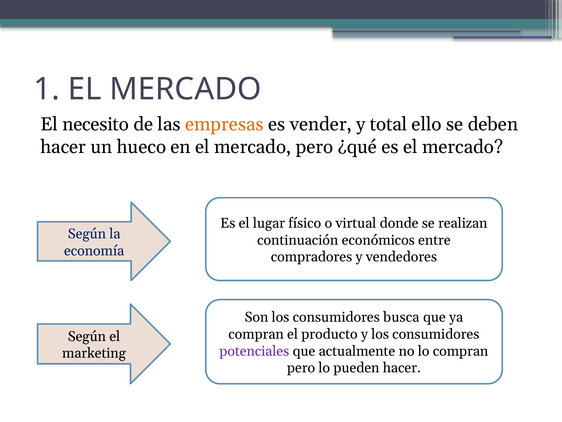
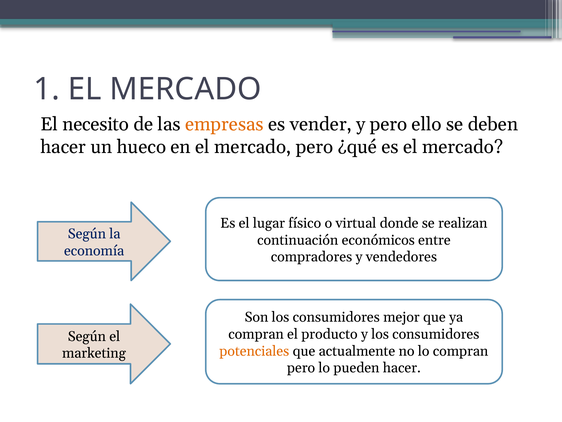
y total: total -> pero (389, 124)
busca: busca -> mejor (401, 317)
potenciales colour: purple -> orange (254, 351)
